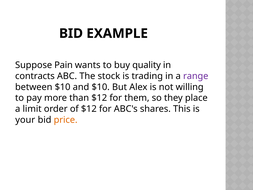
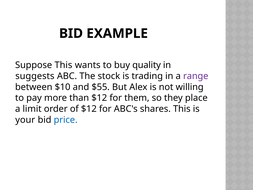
Suppose Pain: Pain -> This (63, 65)
contracts: contracts -> suggests (35, 76)
and $10: $10 -> $55 (101, 87)
price colour: orange -> blue (66, 120)
